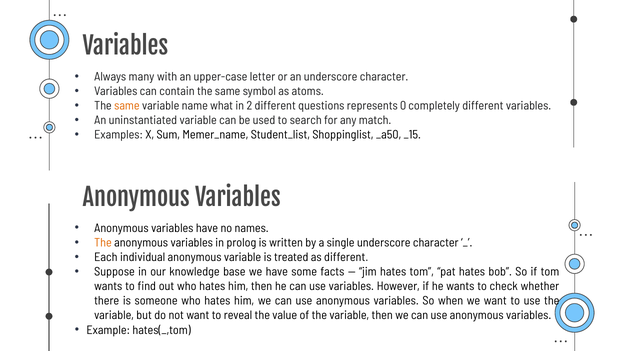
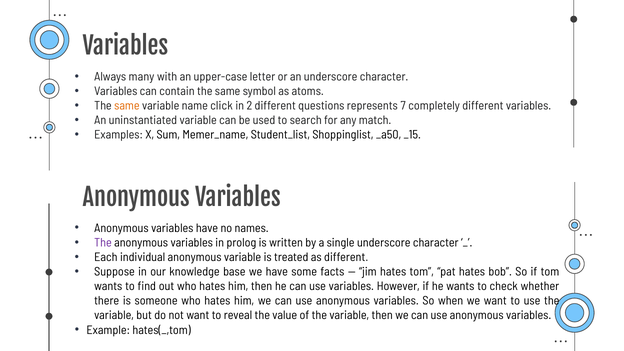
what: what -> click (222, 106)
0: 0 -> 7 (403, 106)
The colour: orange -> purple (103, 243)
